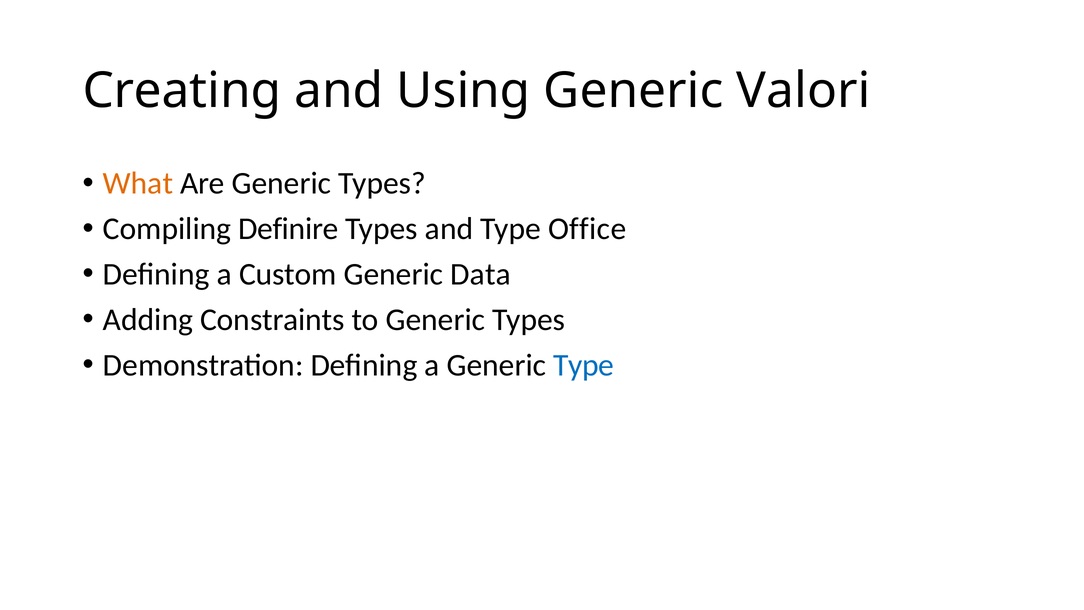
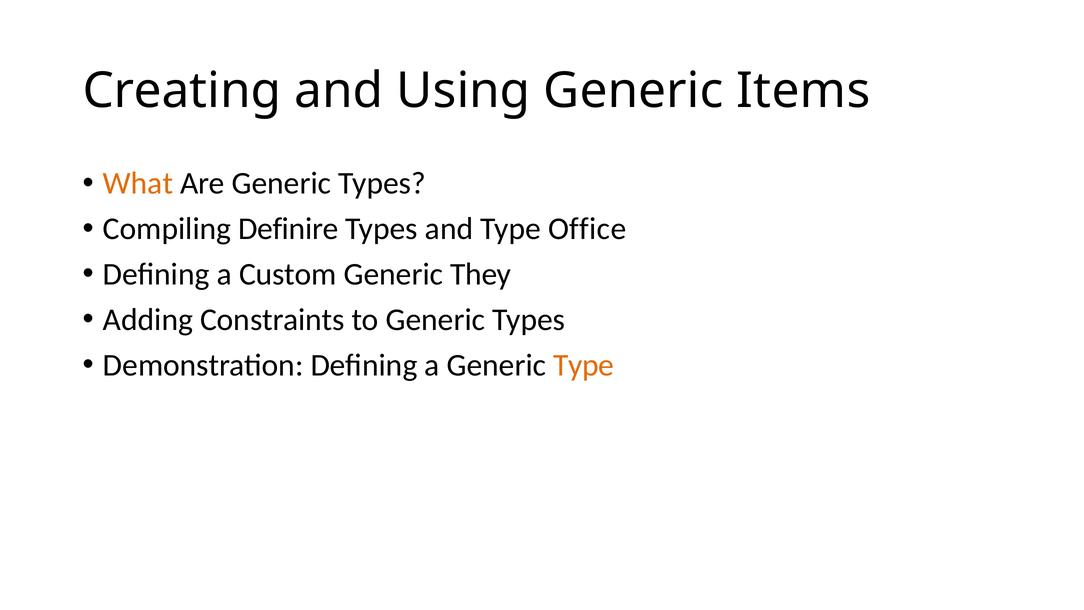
Valori: Valori -> Items (803, 91)
Data: Data -> They (481, 274)
Type colour: blue -> orange (584, 365)
